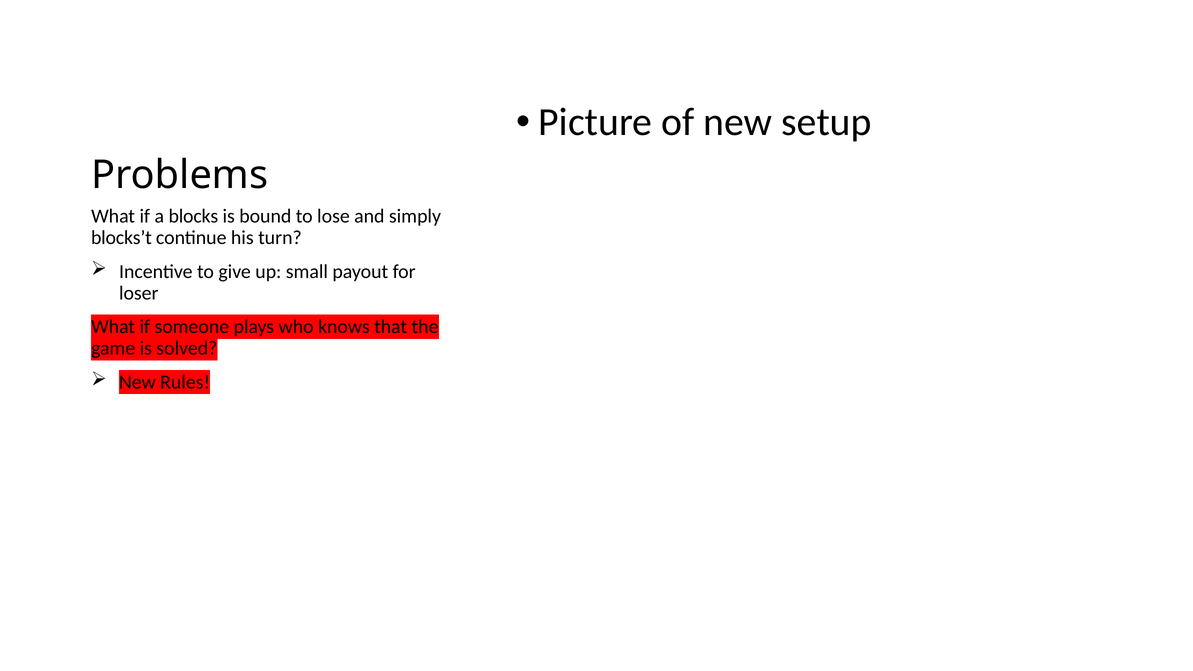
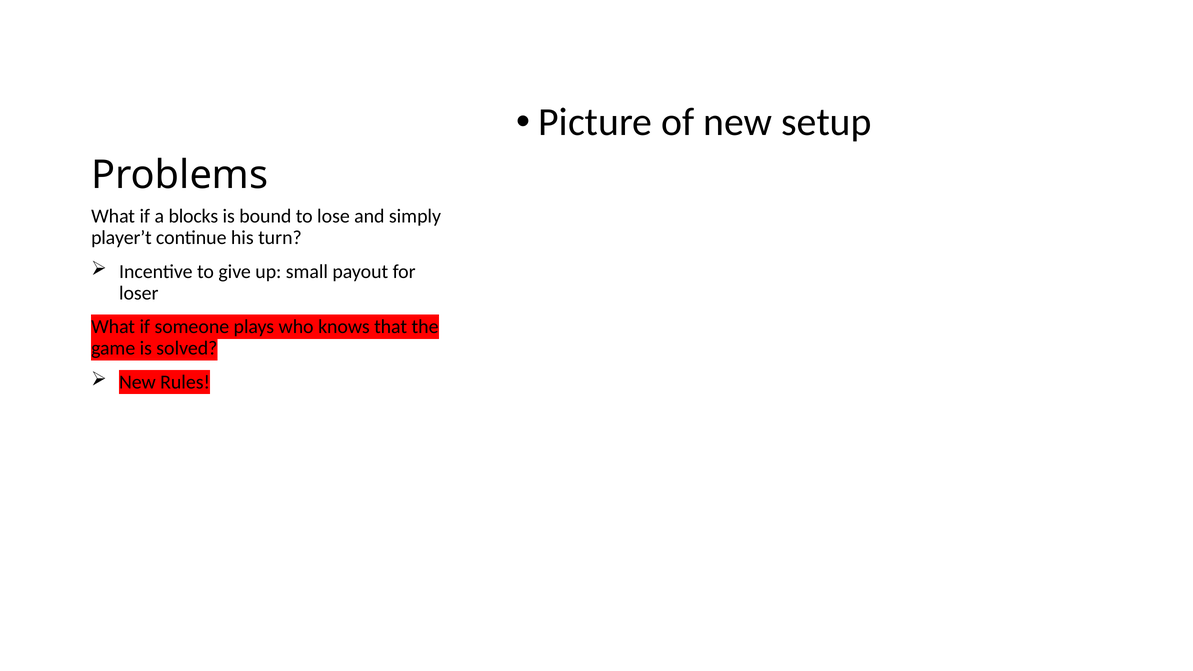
blocks’t: blocks’t -> player’t (121, 238)
